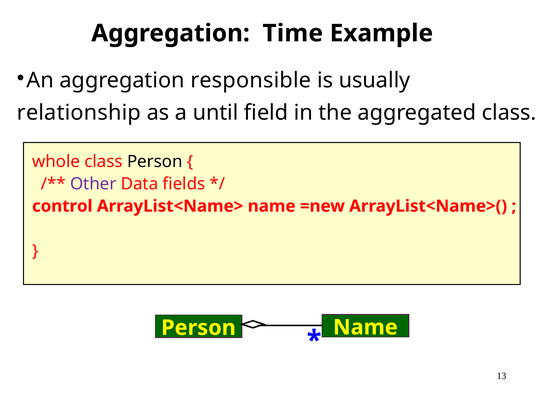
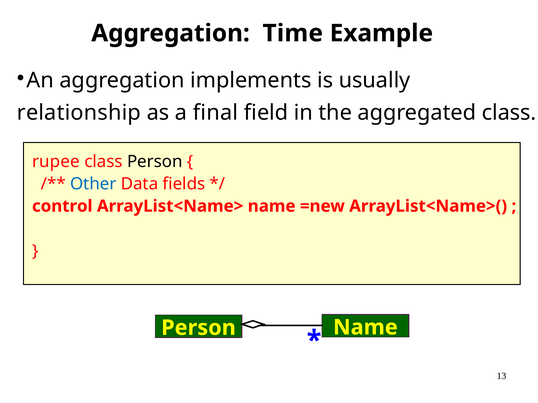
responsible: responsible -> implements (251, 80)
until: until -> final (215, 113)
whole: whole -> rupee (56, 162)
Other colour: purple -> blue (93, 184)
